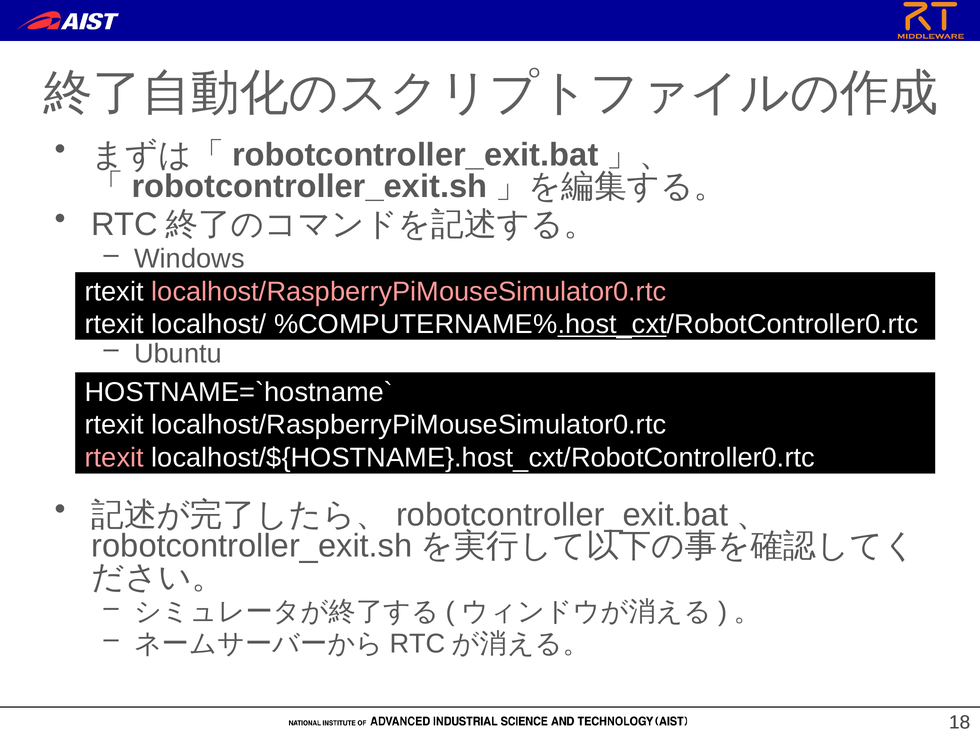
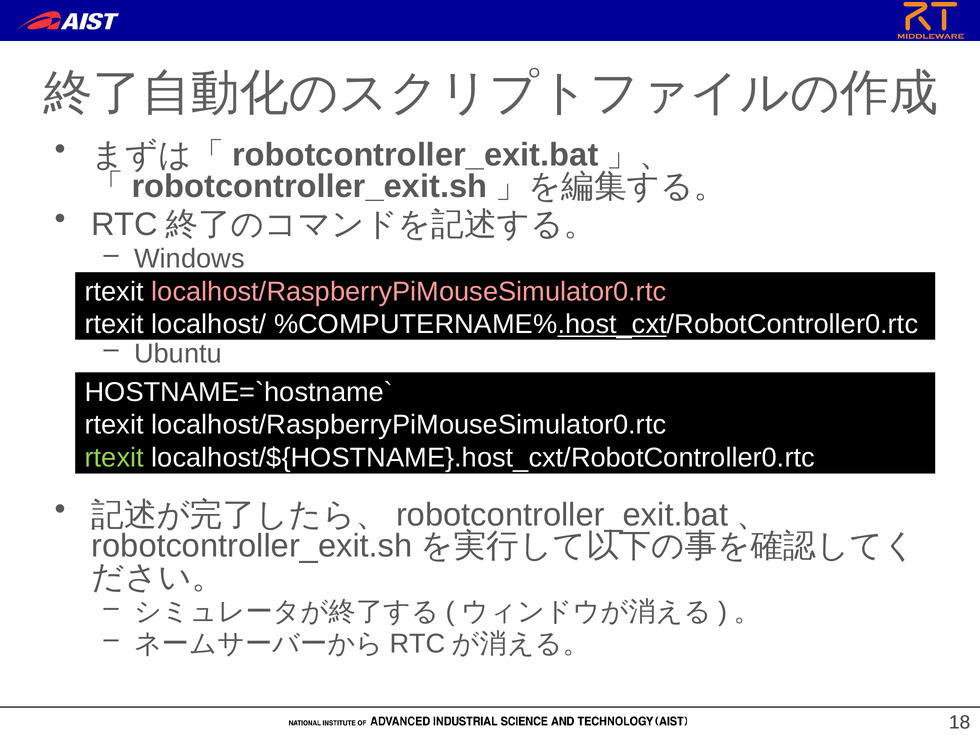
rtexit colour: pink -> light green (114, 458)
